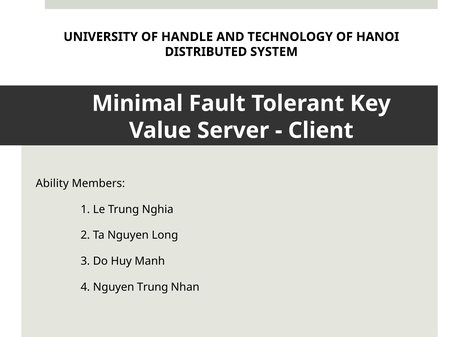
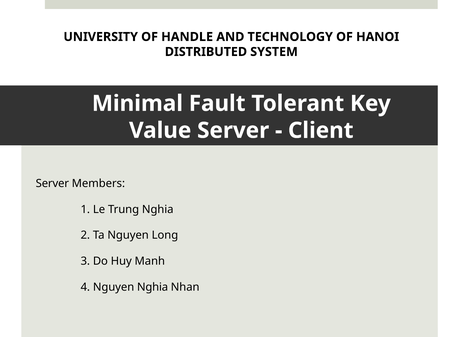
Ability: Ability -> Server (52, 183)
Nguyen Trung: Trung -> Nghia (153, 287)
